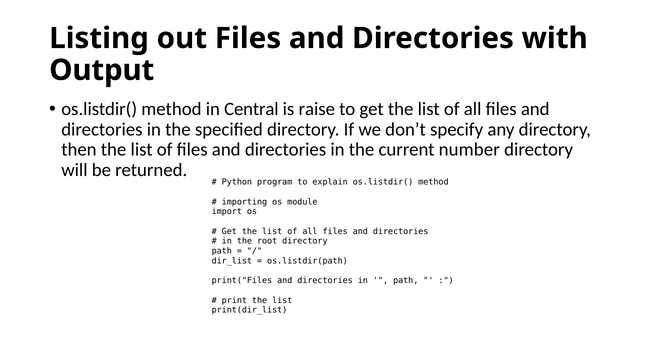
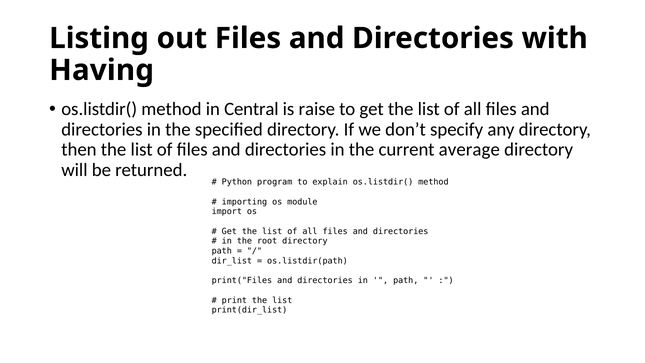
Output: Output -> Having (102, 70)
number: number -> average (469, 150)
